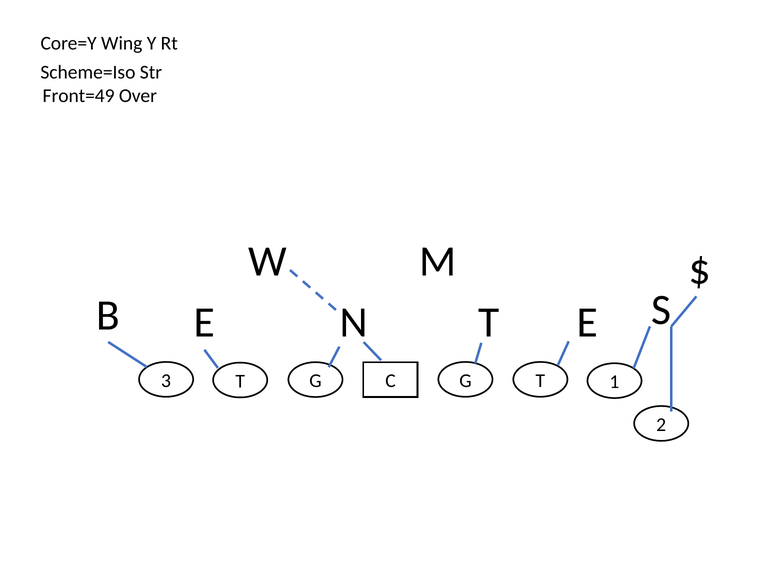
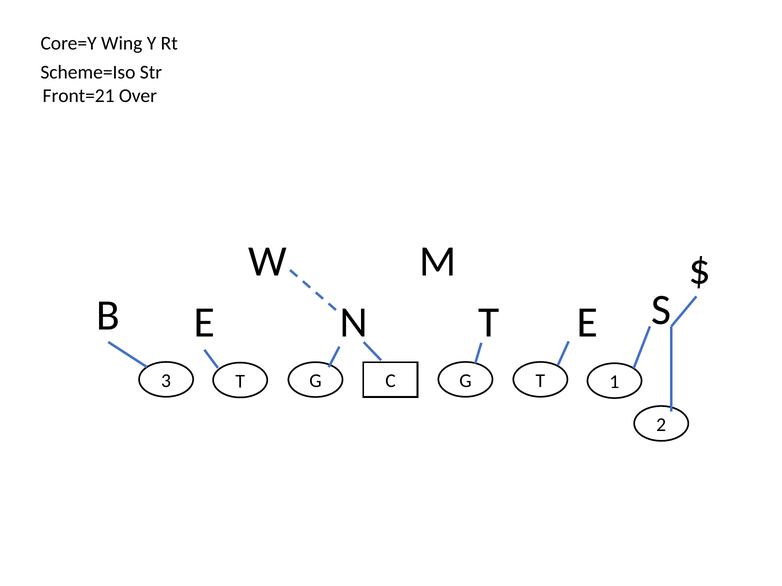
Front=49: Front=49 -> Front=21 (79, 96)
